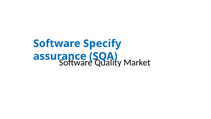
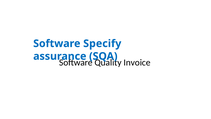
Market: Market -> Invoice (137, 62)
